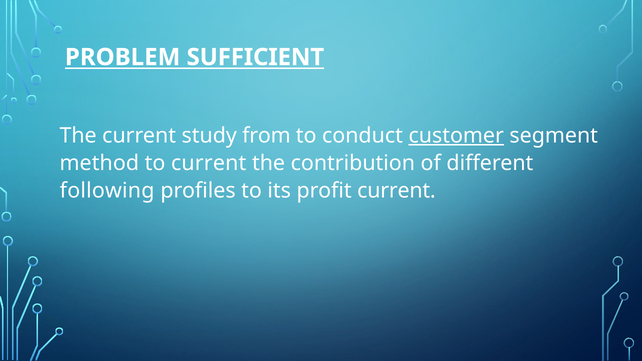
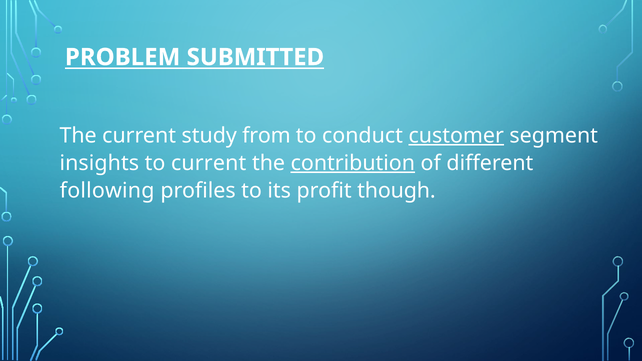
SUFFICIENT: SUFFICIENT -> SUBMITTED (255, 57)
method: method -> insights (99, 163)
contribution underline: none -> present (353, 163)
profit current: current -> though (396, 191)
